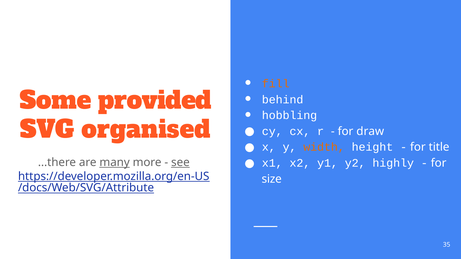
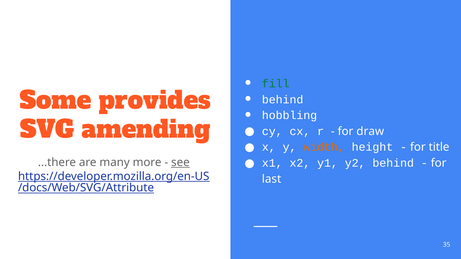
fill colour: orange -> green (276, 84)
provided: provided -> provides (155, 101)
organised: organised -> amending (146, 130)
y2 highly: highly -> behind (393, 163)
many underline: present -> none (115, 163)
size: size -> last (272, 179)
